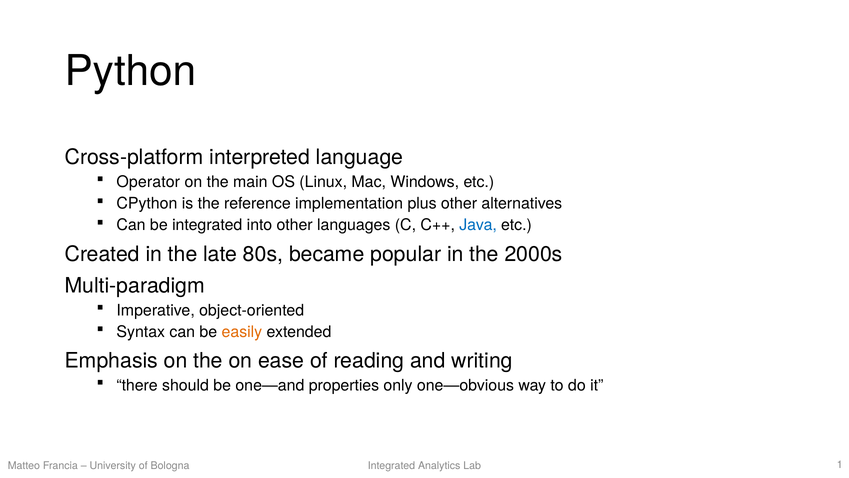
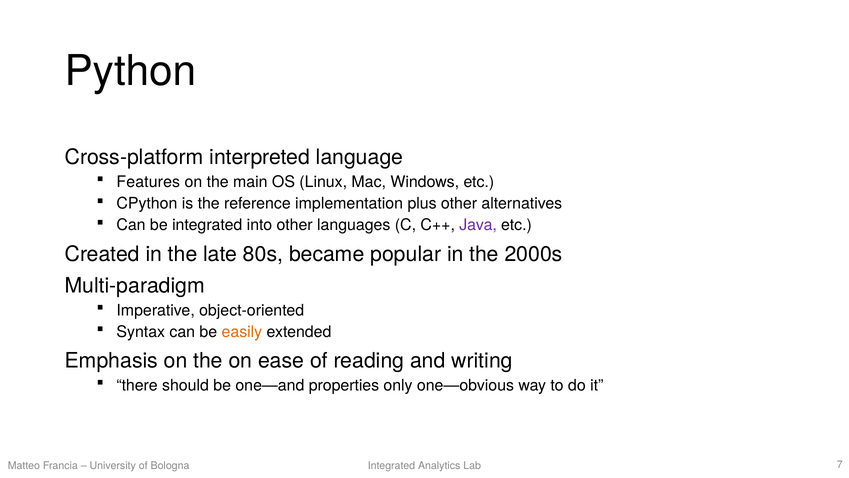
Operator: Operator -> Features (148, 182)
Java colour: blue -> purple (478, 225)
1: 1 -> 7 (840, 464)
